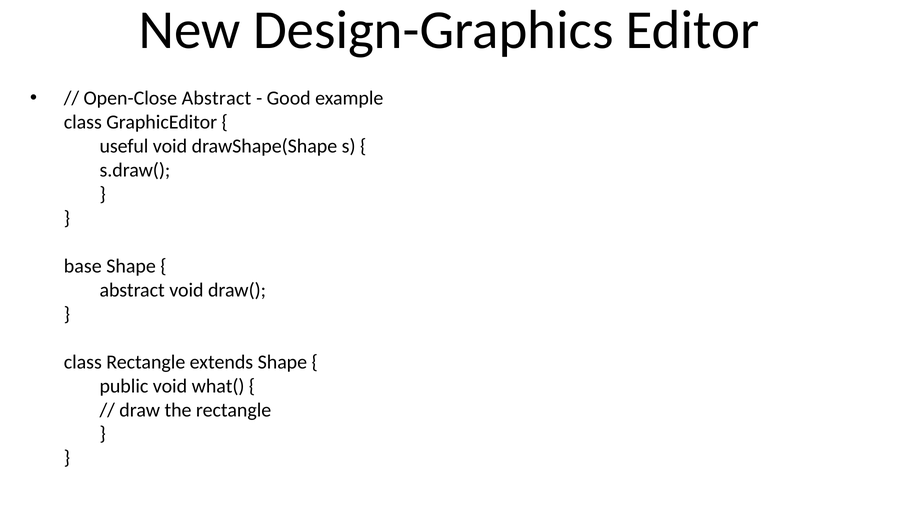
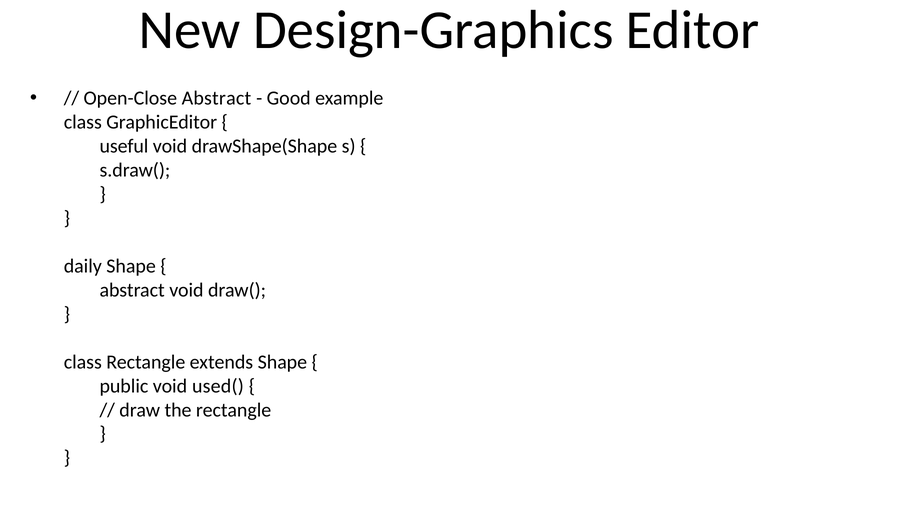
base: base -> daily (83, 266)
what(: what( -> used( (218, 386)
